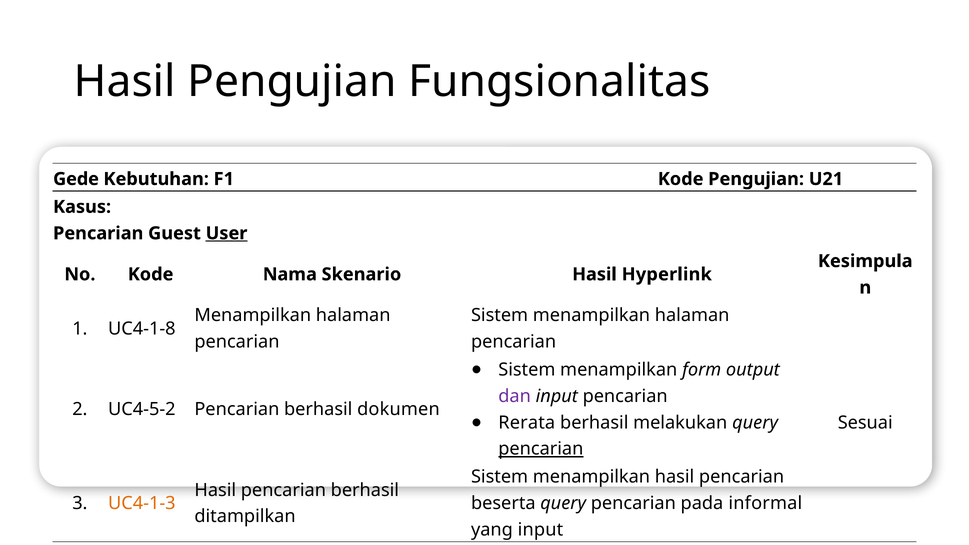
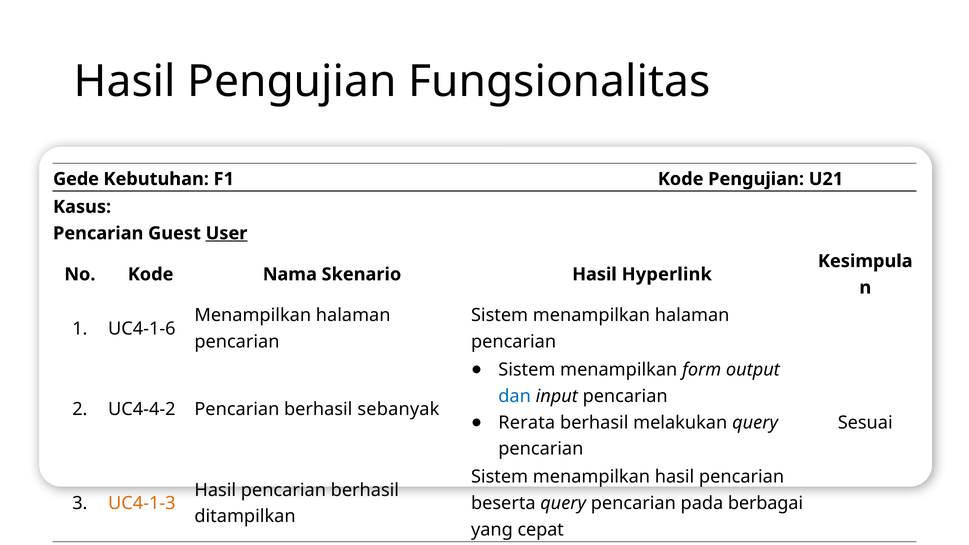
UC4-1-8: UC4-1-8 -> UC4-1-6 (142, 329)
dan colour: purple -> blue (515, 396)
UC4-5-2: UC4-5-2 -> UC4-4-2 (142, 409)
dokumen: dokumen -> sebanyak (398, 409)
pencarian underline: present -> none (541, 449)
informal: informal -> berbagai (766, 503)
yang input: input -> cepat (541, 530)
